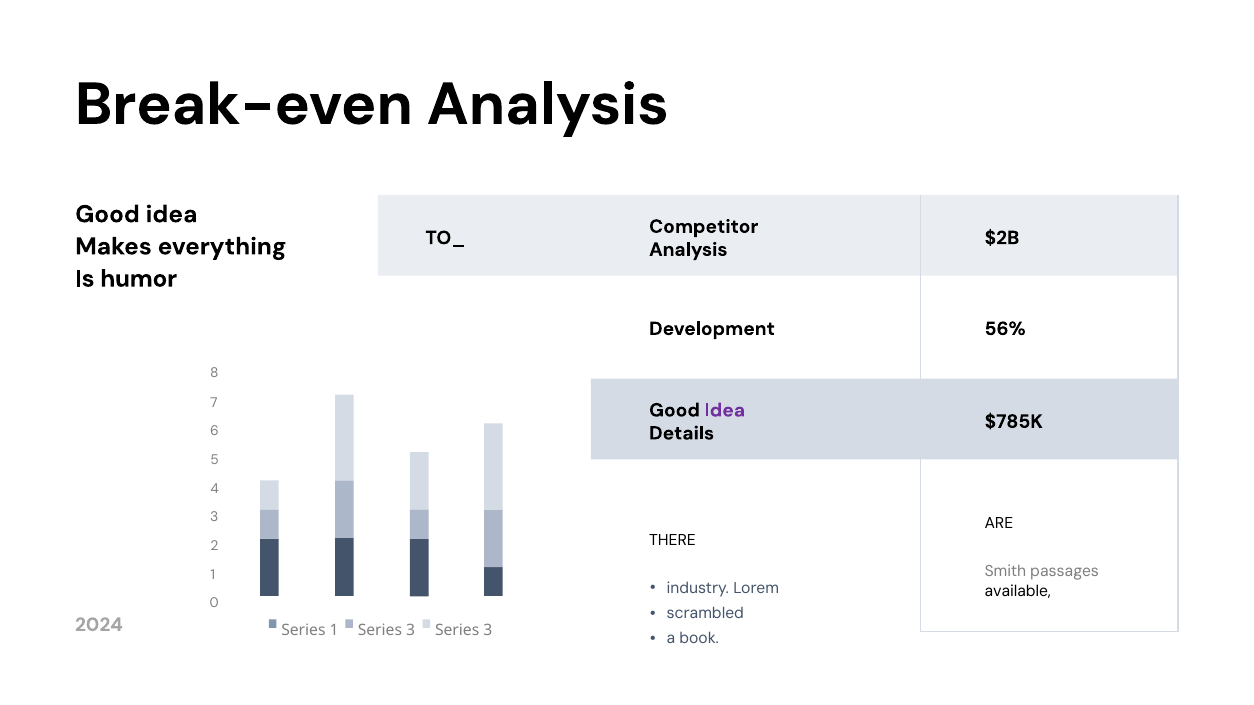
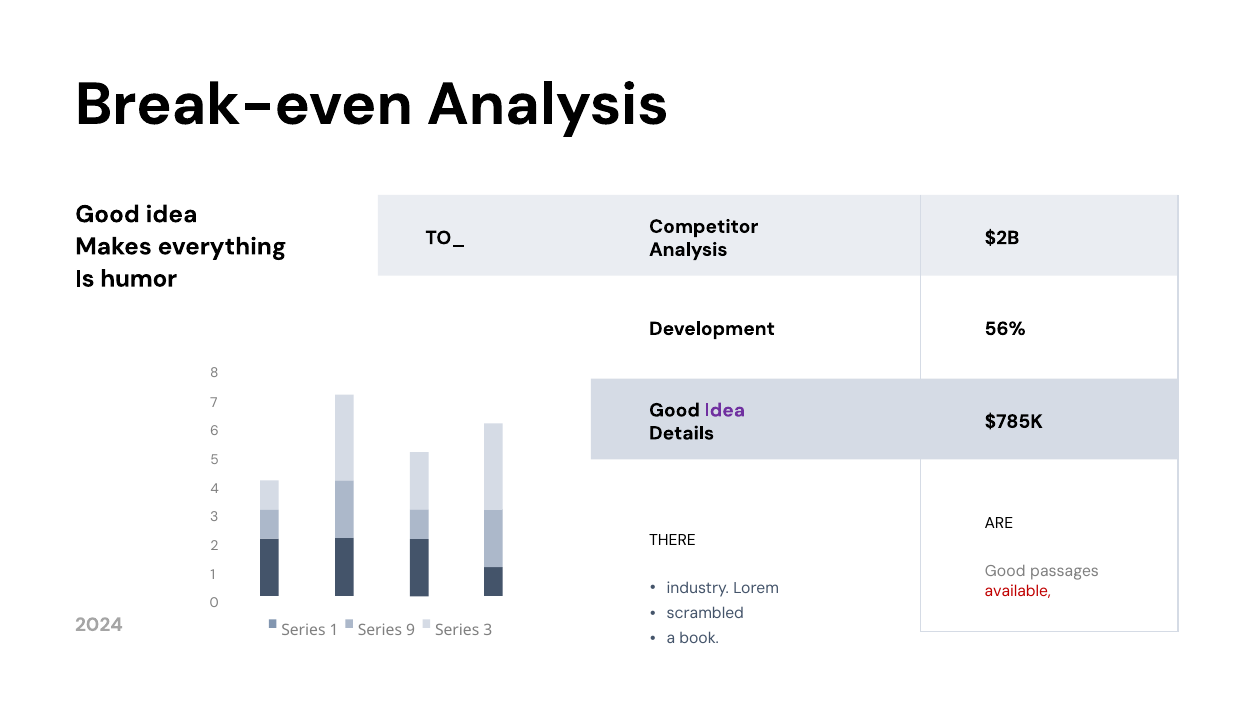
Smith: Smith -> Good (1005, 571)
available colour: black -> red (1018, 592)
3: 3 -> 9 (411, 631)
